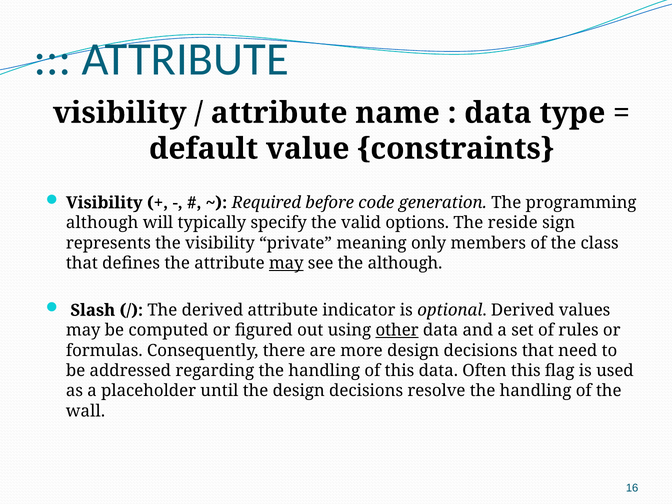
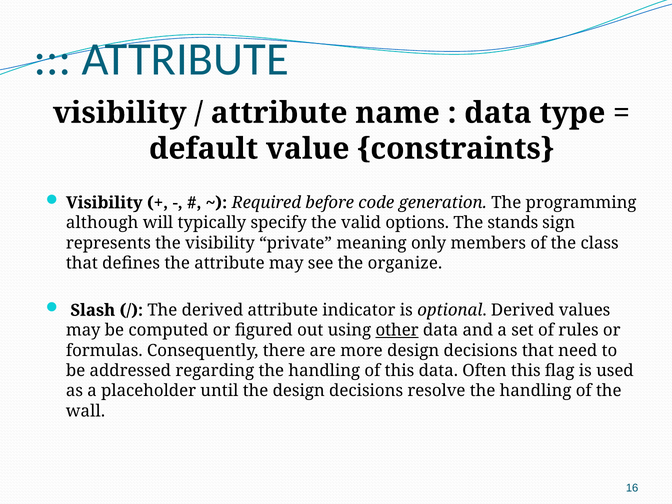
reside: reside -> stands (513, 223)
may underline: present -> none (286, 263)
the although: although -> organize (405, 263)
